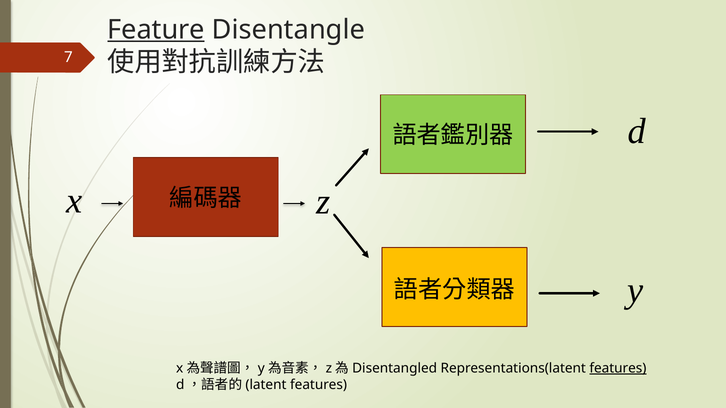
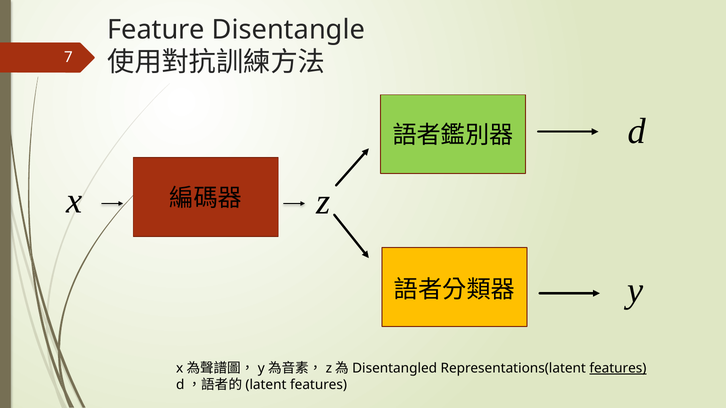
Feature underline: present -> none (156, 30)
